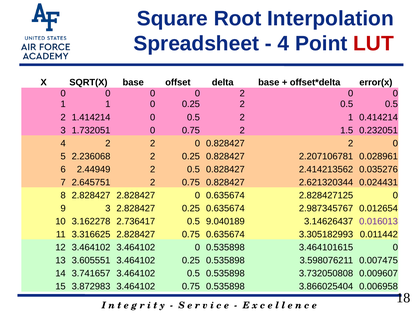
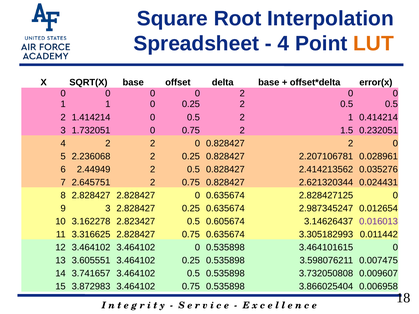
LUT colour: red -> orange (374, 44)
2.987345767: 2.987345767 -> 2.987345247 (326, 209)
2.736417: 2.736417 -> 2.823427 (136, 222)
9.040189: 9.040189 -> 0.605674 (225, 222)
